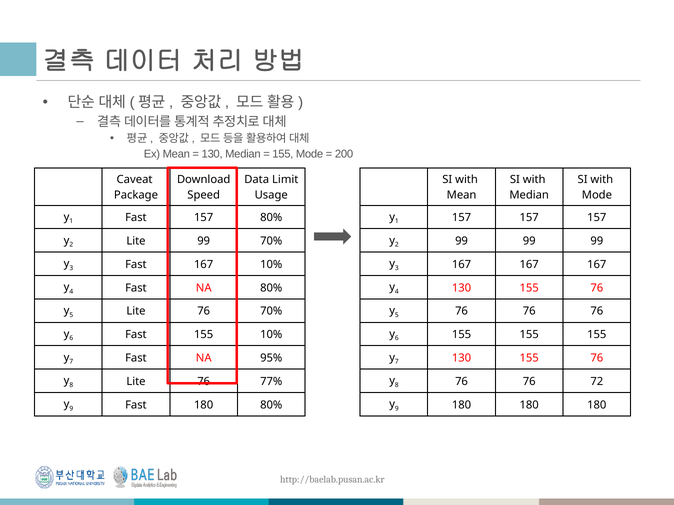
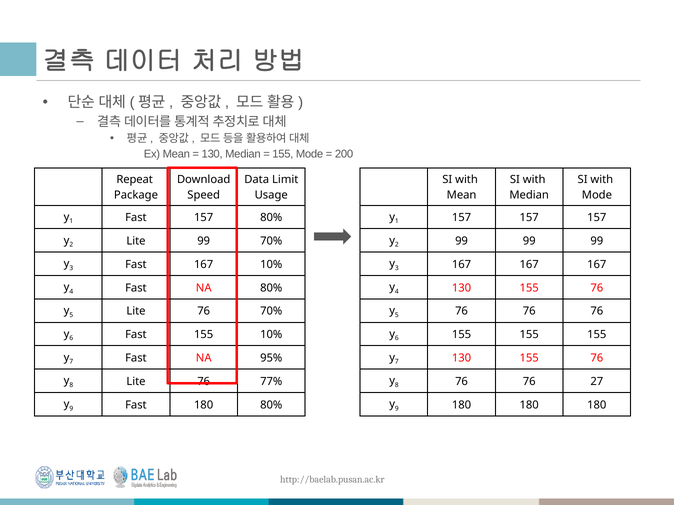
Caveat: Caveat -> Repeat (135, 180)
72: 72 -> 27 (597, 382)
